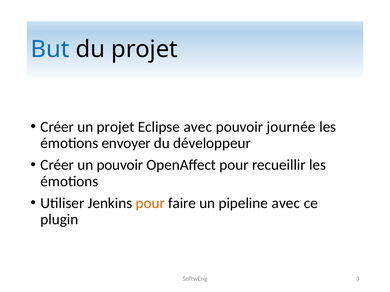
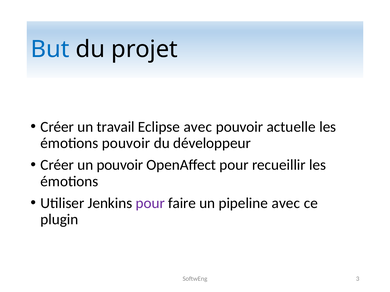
un projet: projet -> travail (116, 127)
journée: journée -> actuelle (291, 127)
émotions envoyer: envoyer -> pouvoir (126, 143)
pour colour: orange -> purple (150, 203)
